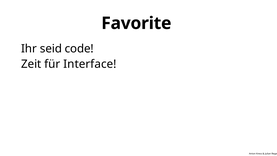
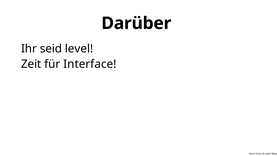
Favorite: Favorite -> Darüber (136, 23)
code: code -> level (79, 49)
